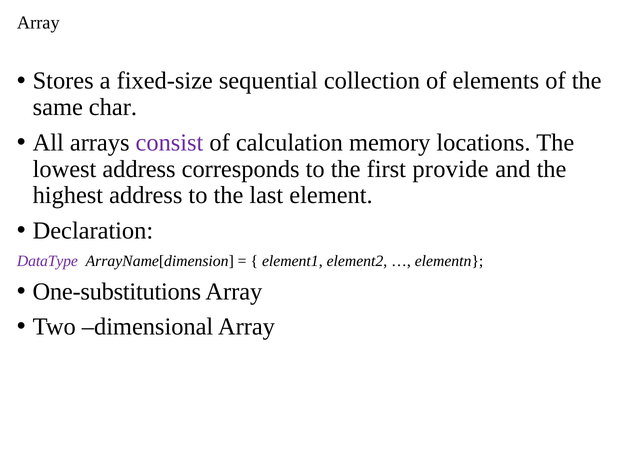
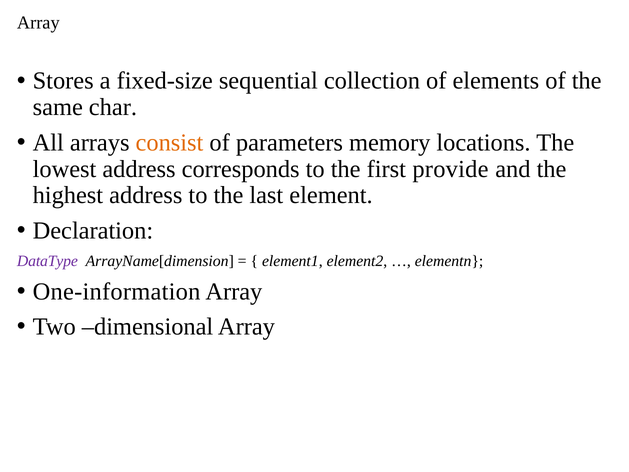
consist colour: purple -> orange (169, 142)
calculation: calculation -> parameters (289, 142)
One-substitutions: One-substitutions -> One-information (117, 291)
